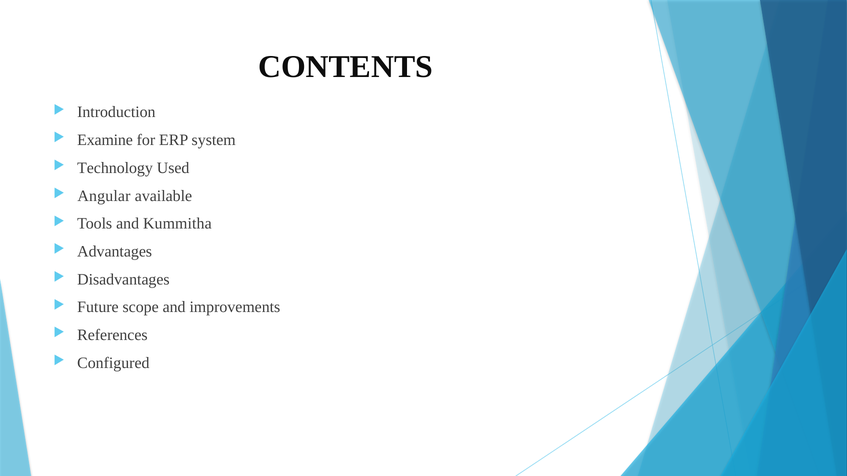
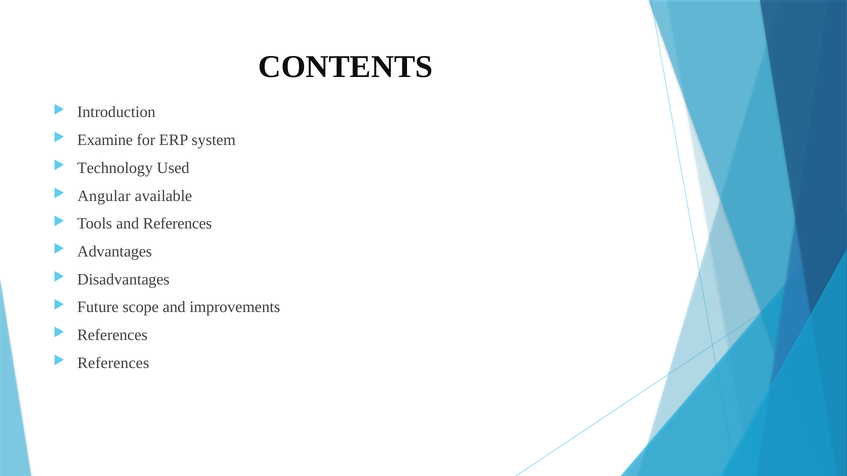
and Kummitha: Kummitha -> References (177, 224)
Configured: Configured -> References (113, 363)
